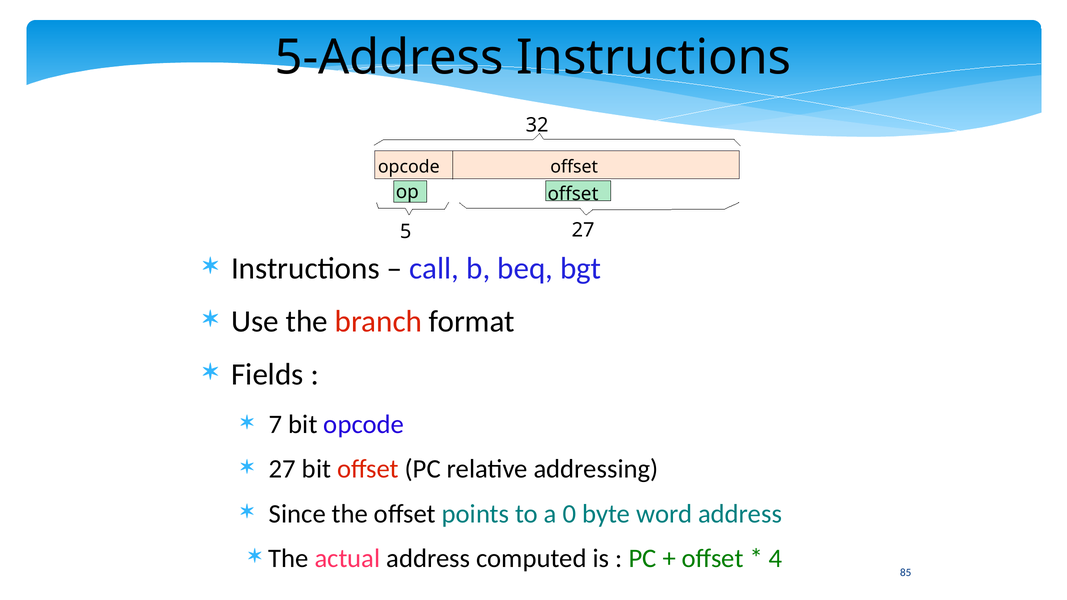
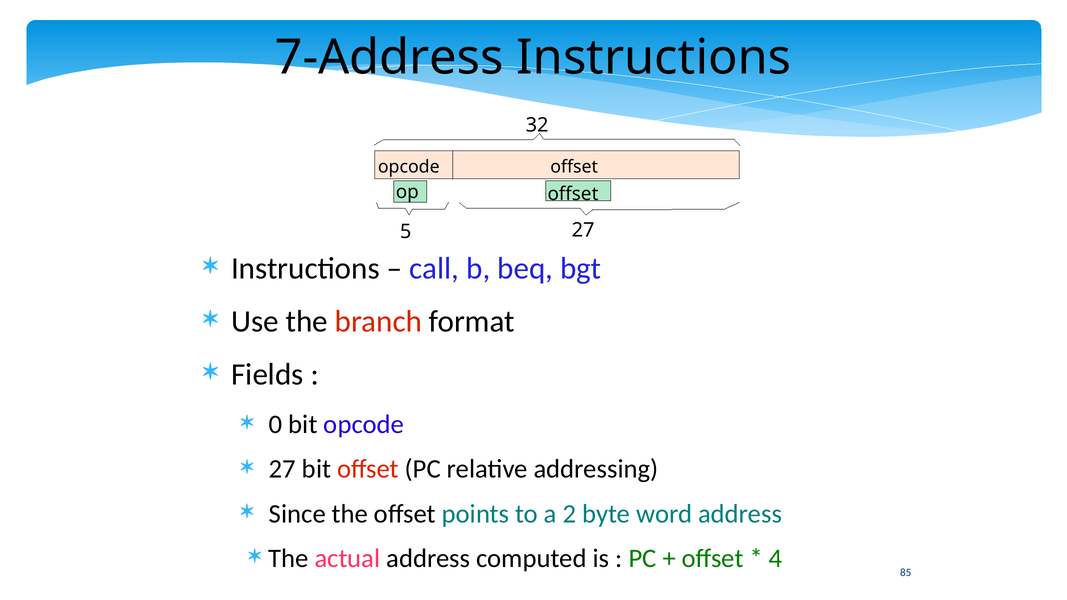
5-Address: 5-Address -> 7-Address (389, 58)
7: 7 -> 0 (276, 425)
0: 0 -> 2 (569, 514)
